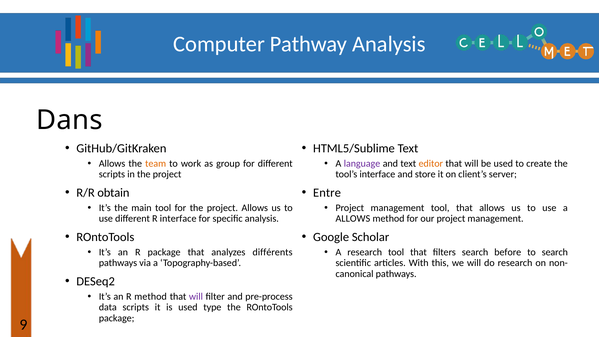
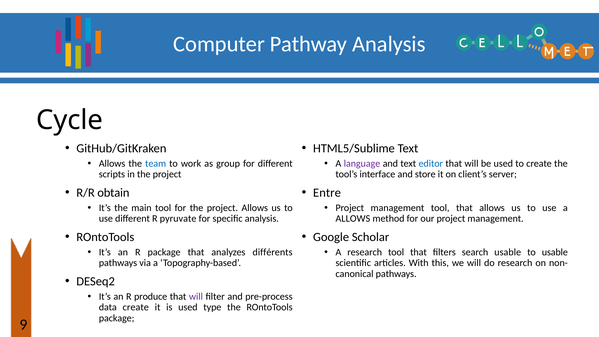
Dans: Dans -> Cycle (70, 120)
team colour: orange -> blue (156, 163)
editor colour: orange -> blue (431, 163)
R interface: interface -> pyruvate (178, 219)
search before: before -> usable (508, 252)
to search: search -> usable (555, 252)
R method: method -> produce (151, 297)
data scripts: scripts -> create (136, 307)
